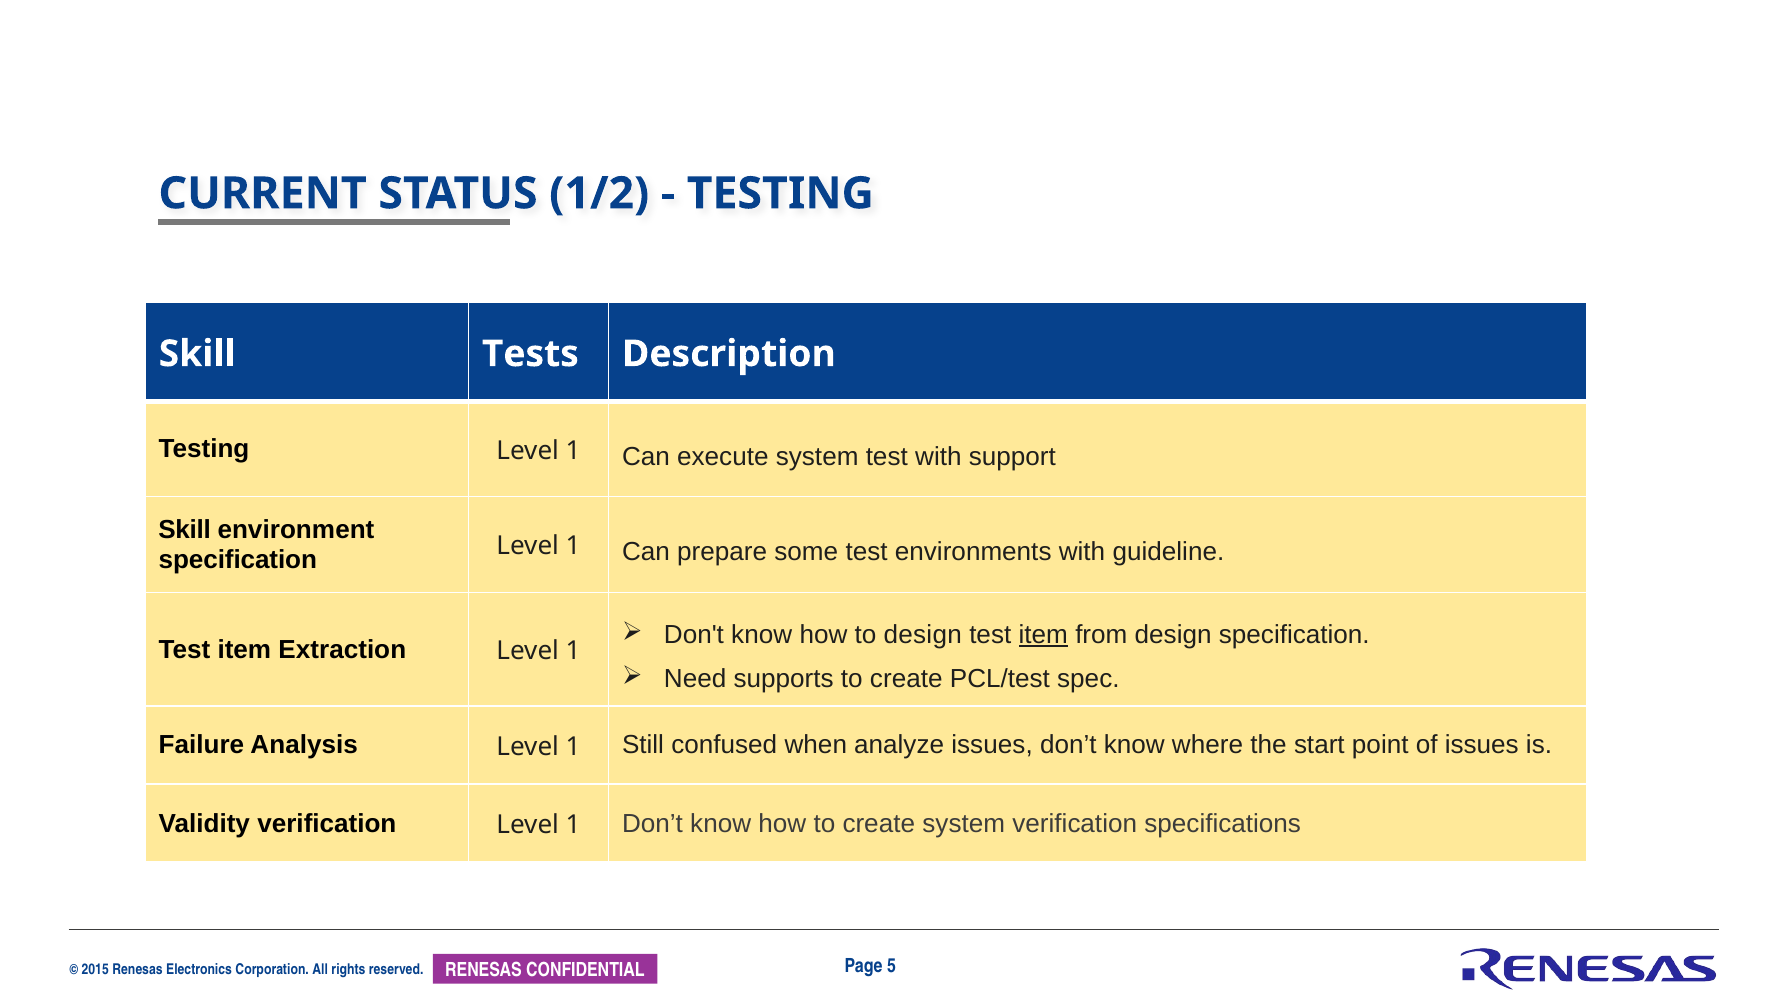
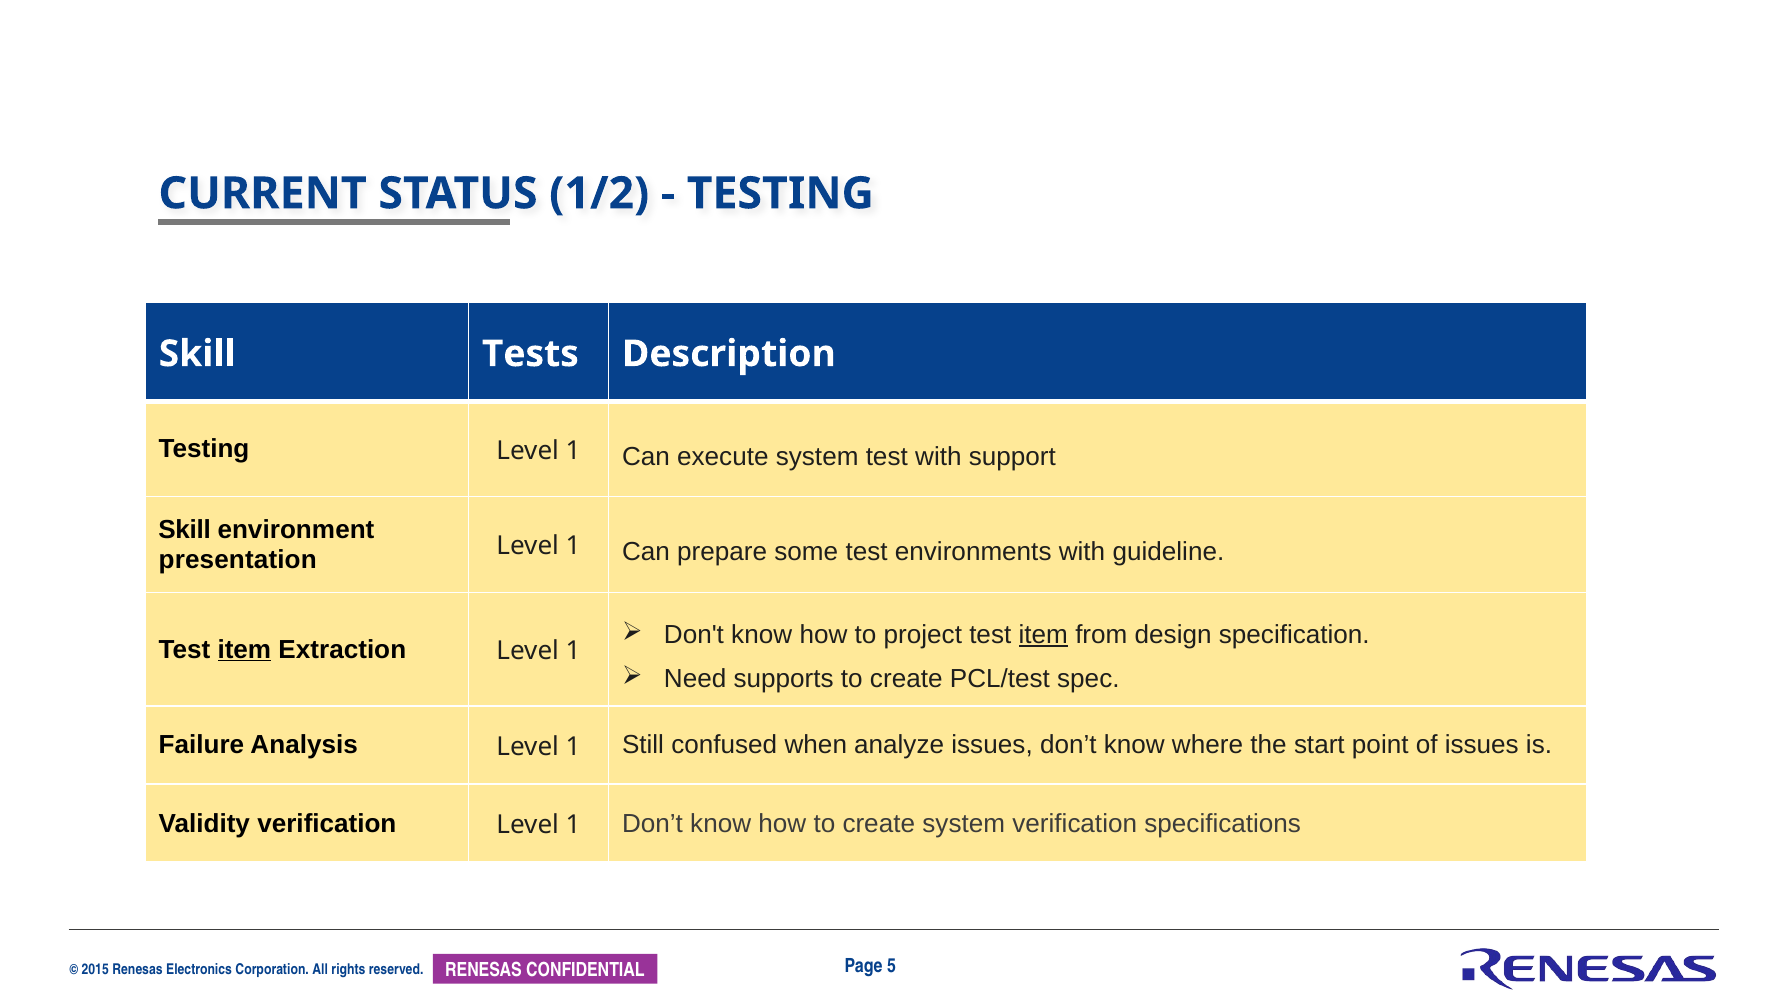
specification: specification -> presentation (238, 559)
to design: design -> project (923, 635)
item underline: none -> present (244, 649)
